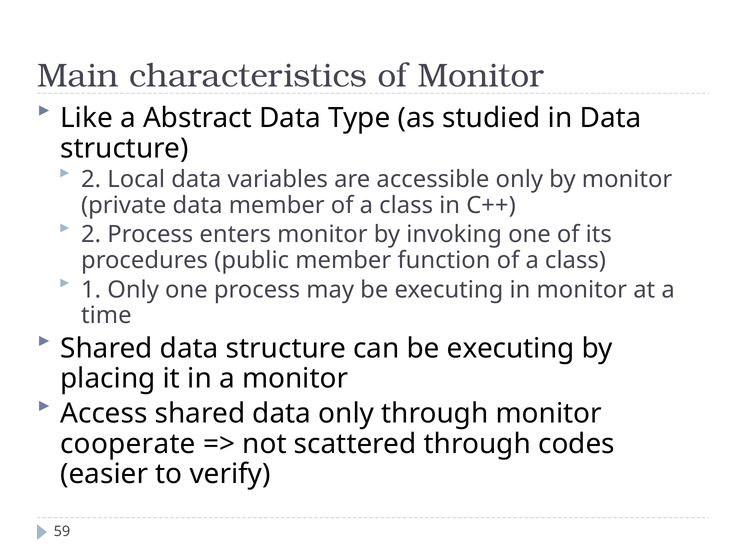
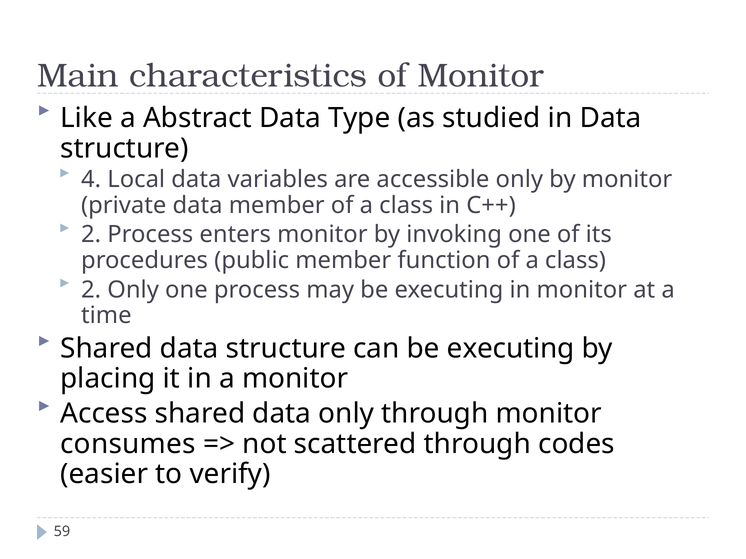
2: 2 -> 4 (91, 180)
1: 1 -> 2 (91, 290)
cooperate: cooperate -> consumes (128, 444)
